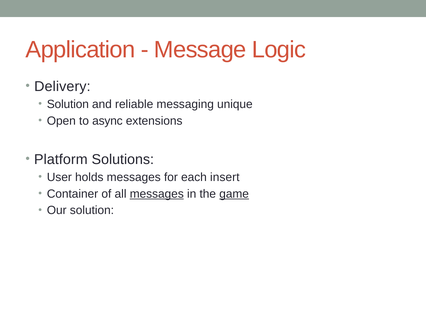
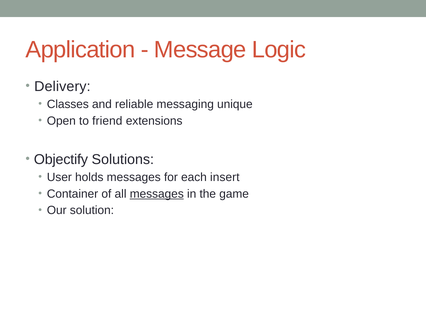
Solution: Solution -> Classes (68, 104)
async: async -> friend (107, 121)
Platform: Platform -> Objectify (61, 159)
game underline: present -> none (234, 193)
